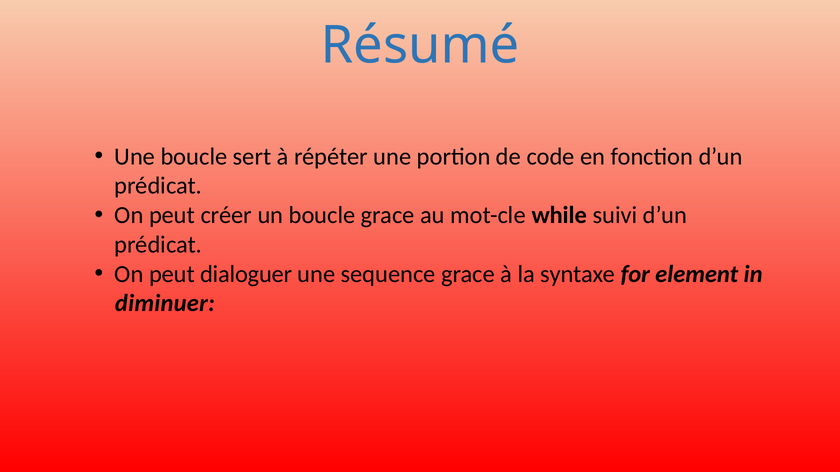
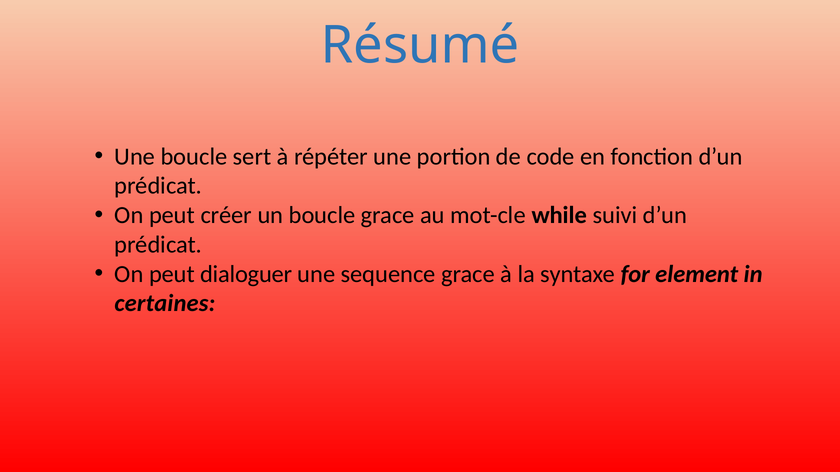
diminuer: diminuer -> certaines (165, 304)
